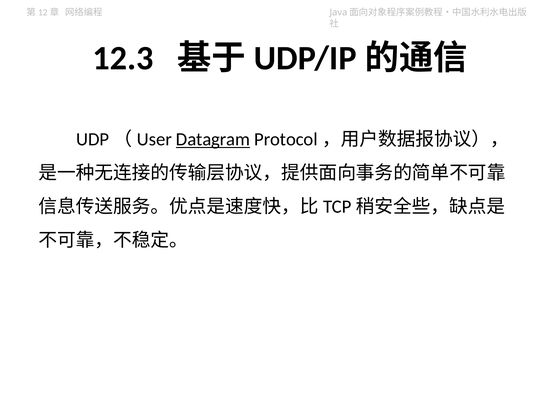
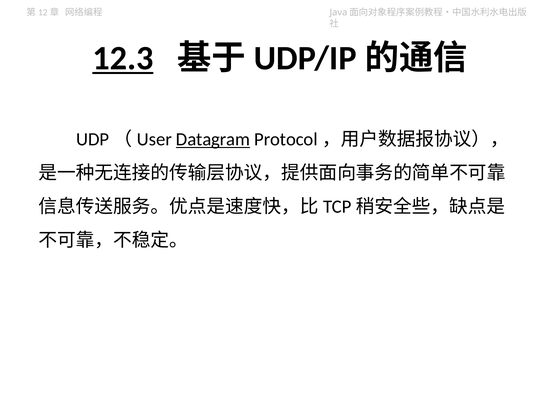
12.3 underline: none -> present (123, 58)
